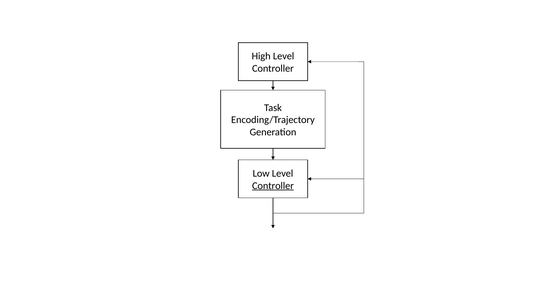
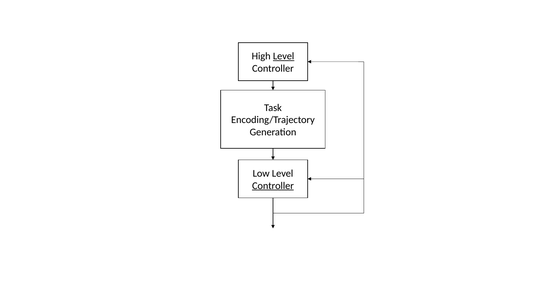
Level underline: none -> present (284, 56)
